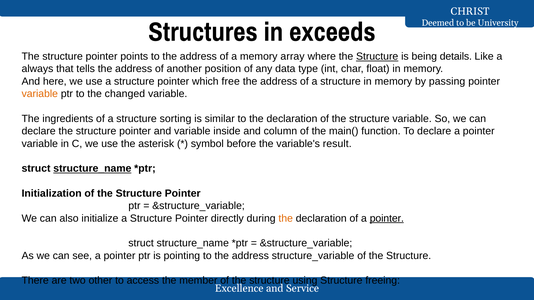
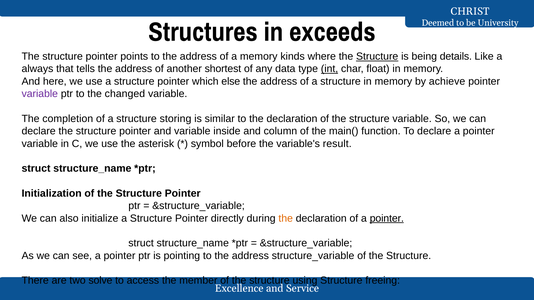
array: array -> kinds (293, 57)
position: position -> shortest (223, 69)
int underline: none -> present (330, 69)
free: free -> else (231, 81)
passing: passing -> achieve (447, 81)
variable colour: orange -> purple (40, 94)
ingredients: ingredients -> completion (68, 119)
sorting: sorting -> storing (176, 119)
structure_name underline: present -> none (92, 169)
other: other -> solve (100, 281)
